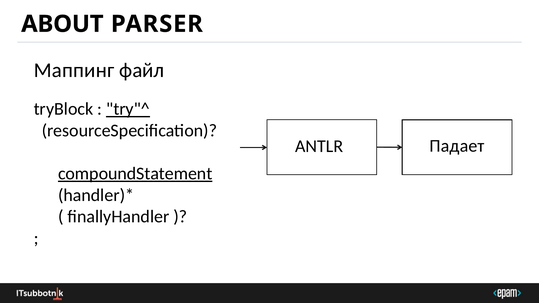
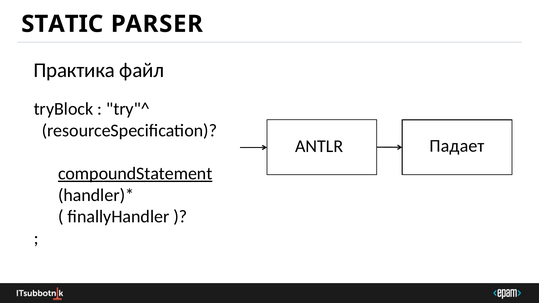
ABOUT: ABOUT -> STATIC (62, 24)
Маппинг: Маппинг -> Практика (74, 70)
try"^ underline: present -> none (128, 109)
